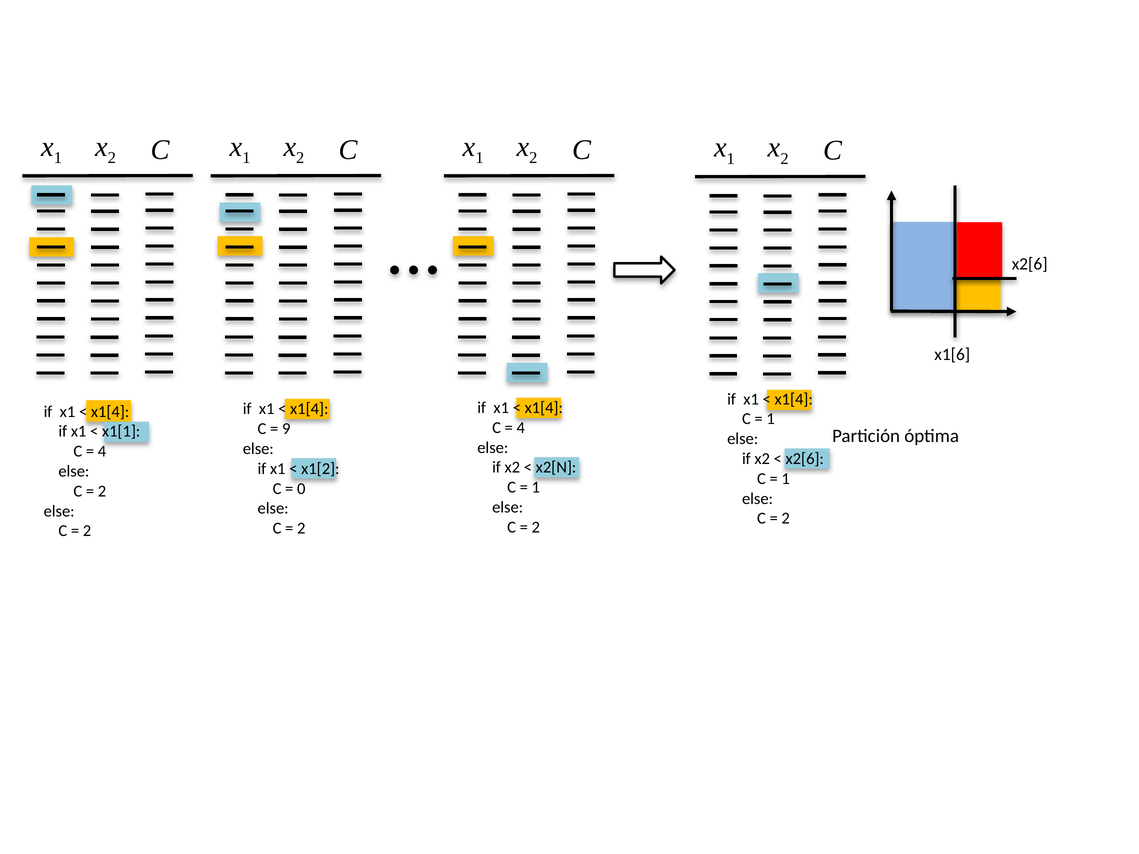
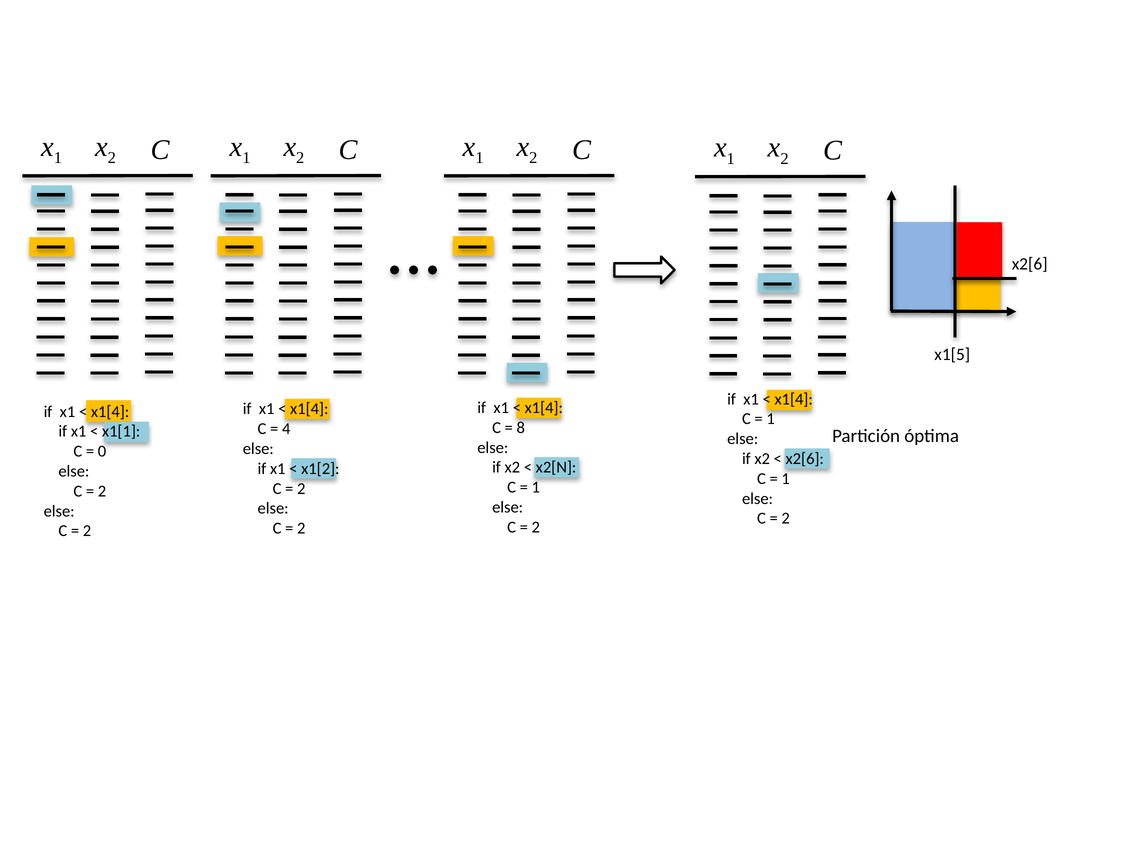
x1[6: x1[6 -> x1[5 (952, 355)
4: 4 -> 8 (521, 428)
9: 9 -> 4 (286, 429)
4: 4 -> 0 (102, 451)
0: 0 -> 2 (301, 489)
